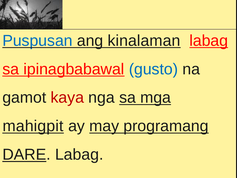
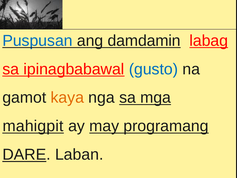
kinalaman: kinalaman -> damdamin (144, 41)
kaya colour: red -> orange (67, 97)
DARE Labag: Labag -> Laban (79, 154)
